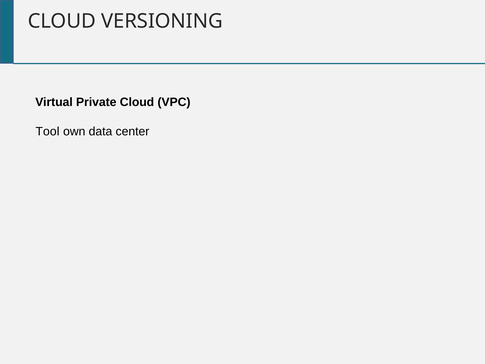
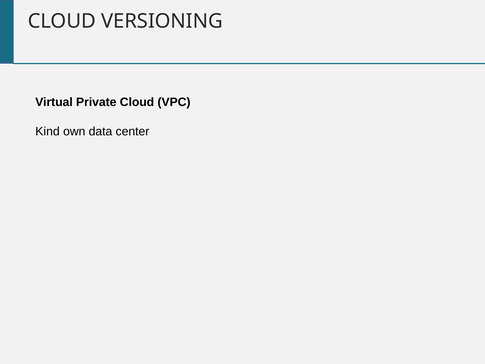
Tool: Tool -> Kind (48, 131)
